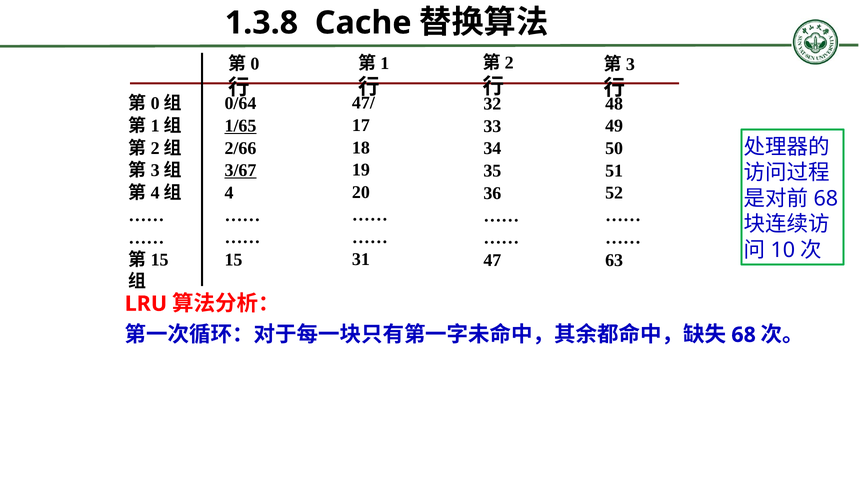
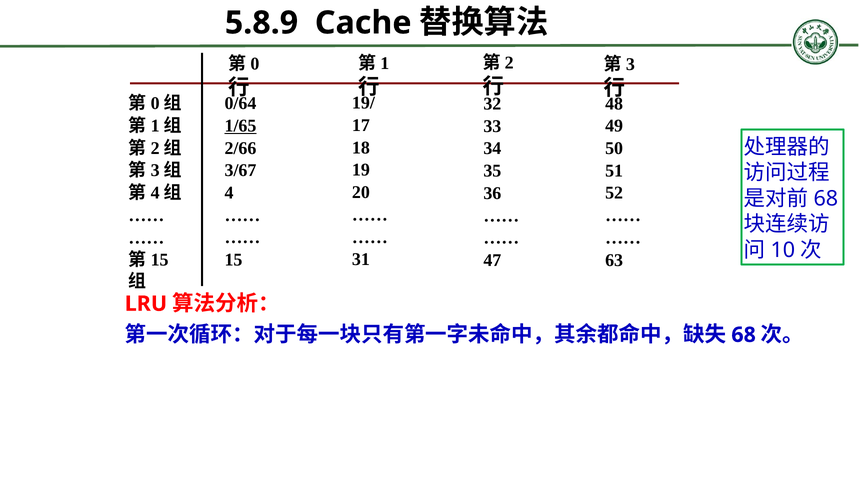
1.3.8: 1.3.8 -> 5.8.9 (261, 23)
47/: 47/ -> 19/ (363, 103)
3/67 underline: present -> none (240, 171)
